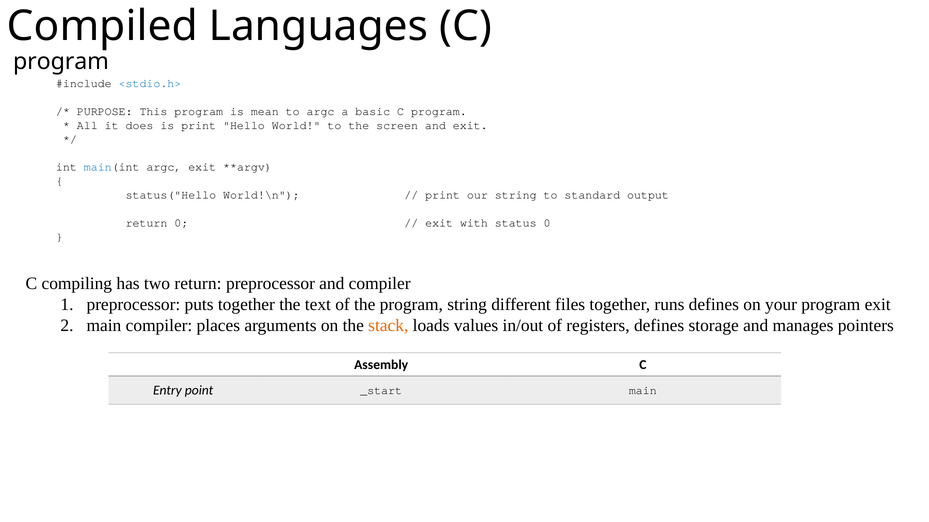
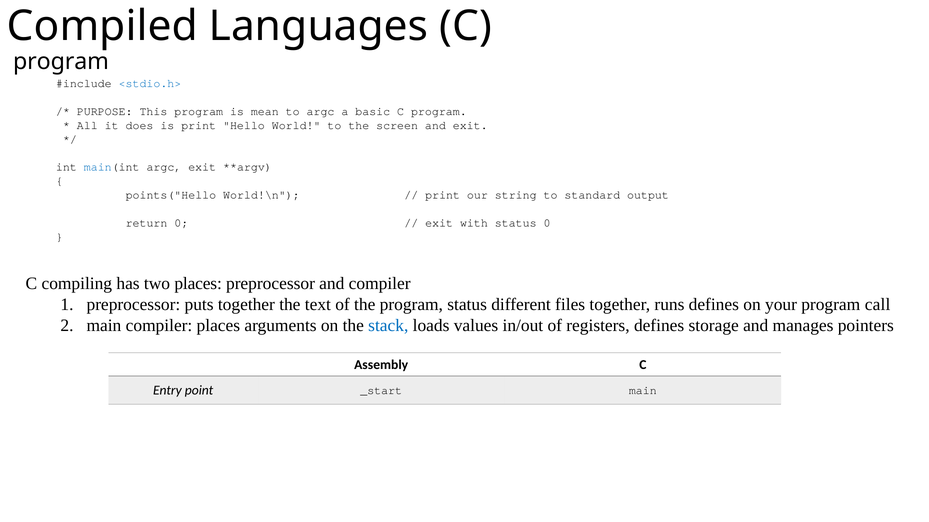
status("Hello: status("Hello -> points("Hello (171, 195)
two return: return -> places (198, 284)
program string: string -> status (467, 305)
program exit: exit -> call (878, 305)
stack colour: orange -> blue (388, 326)
